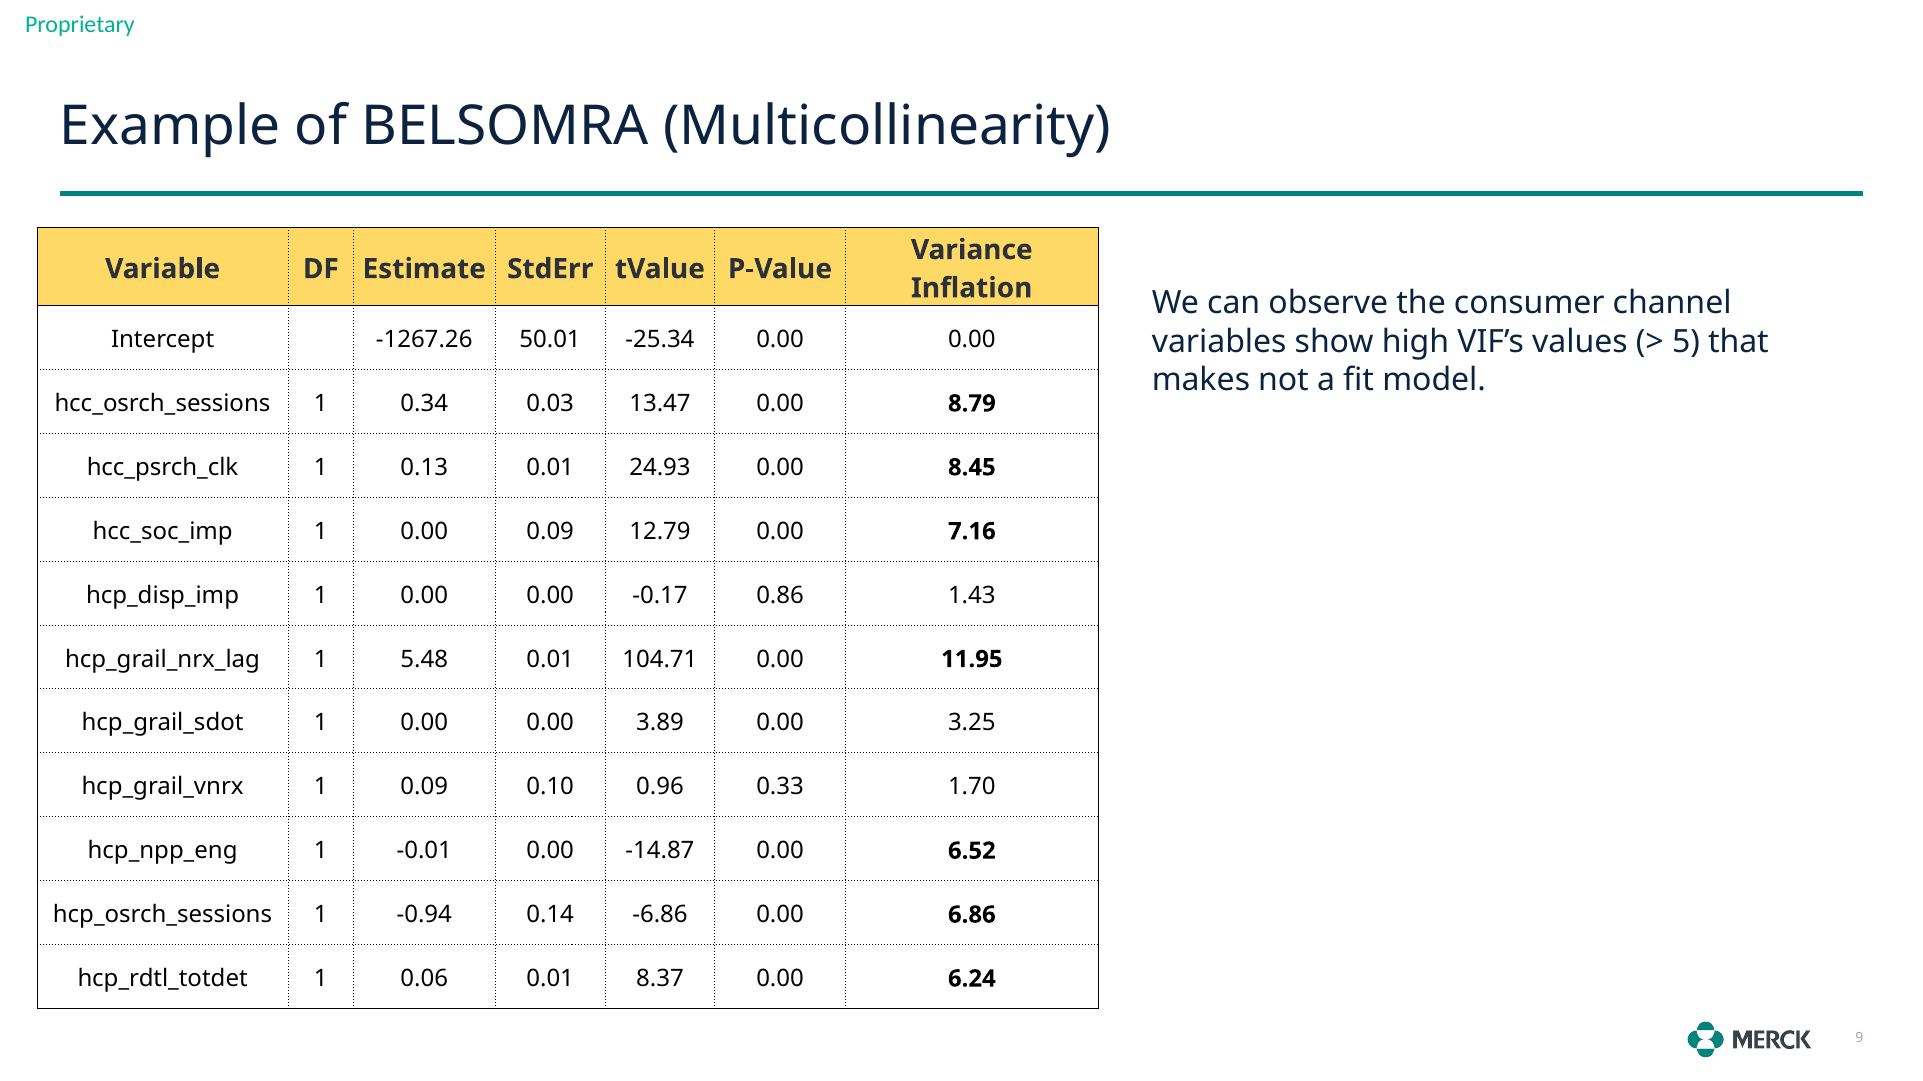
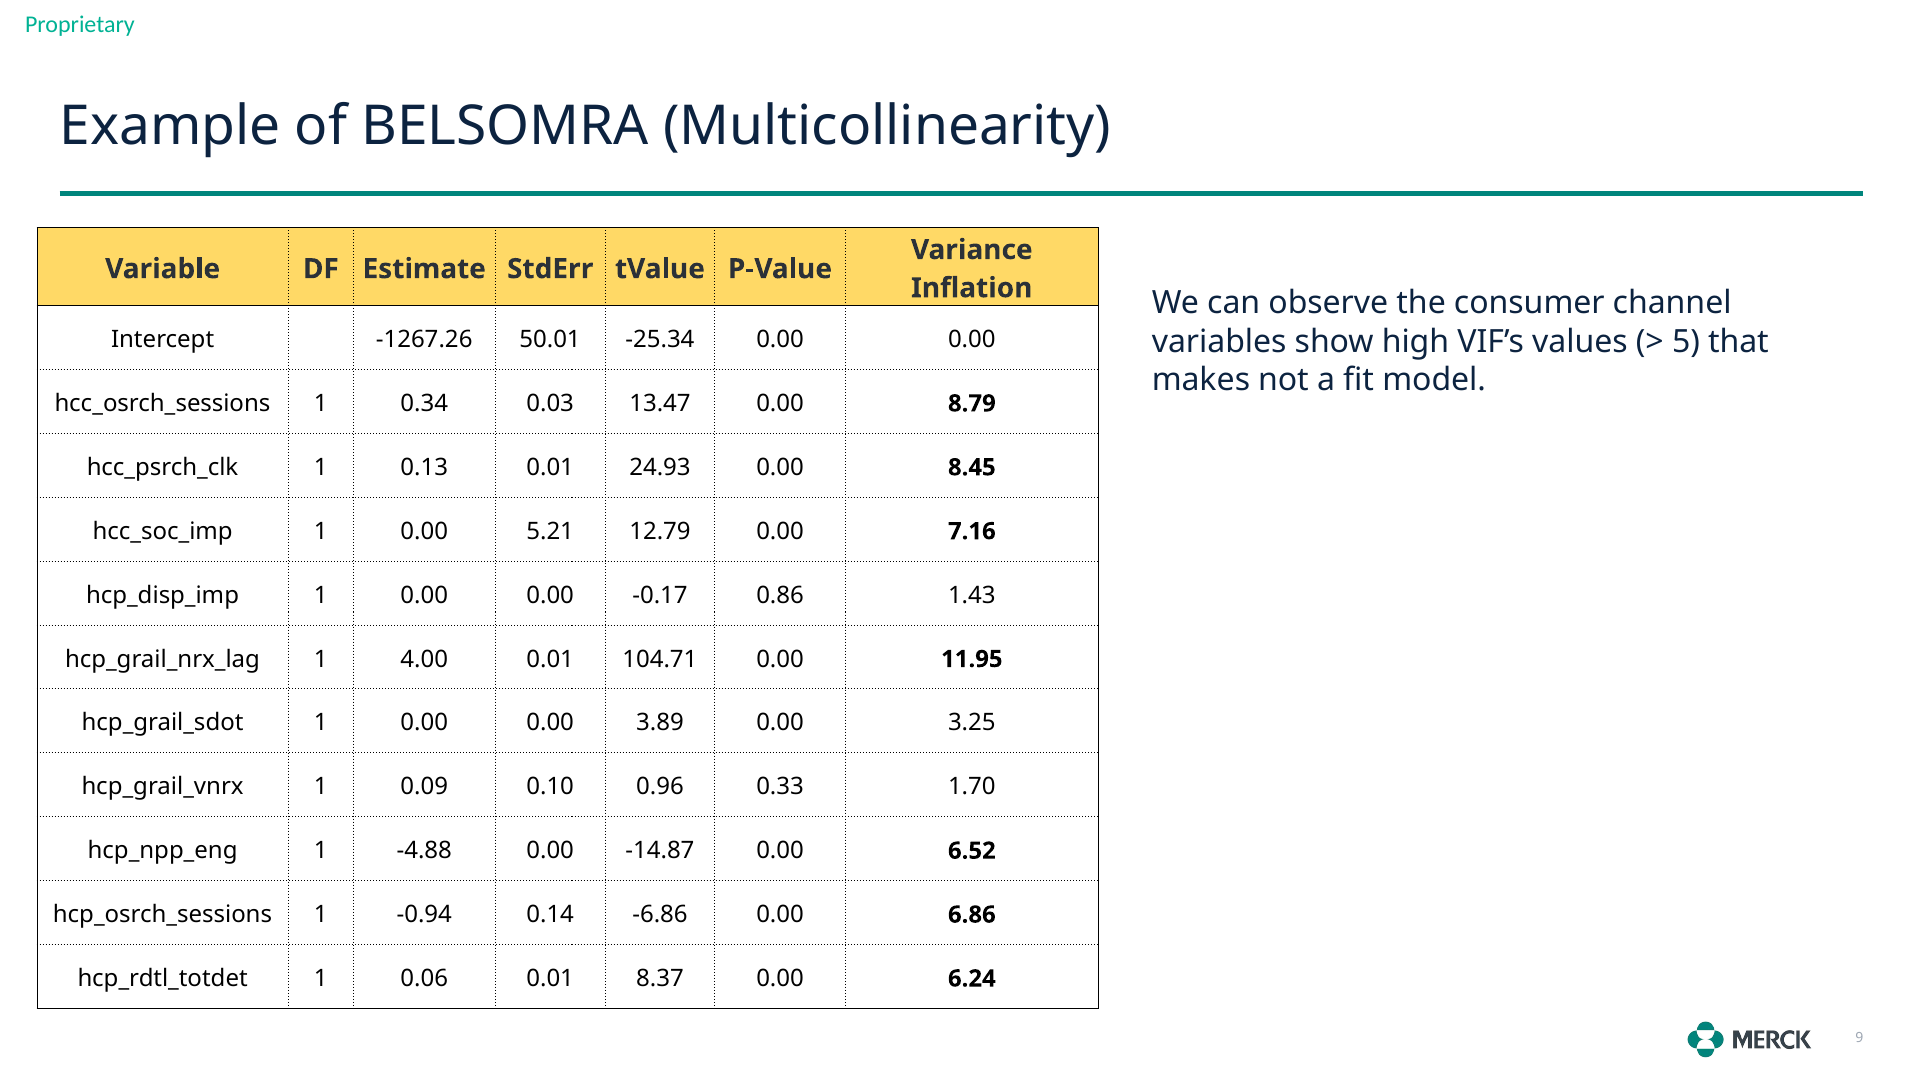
0.00 0.09: 0.09 -> 5.21 (550, 532)
5.48: 5.48 -> 4.00 (424, 660)
-0.01: -0.01 -> -4.88 (424, 851)
